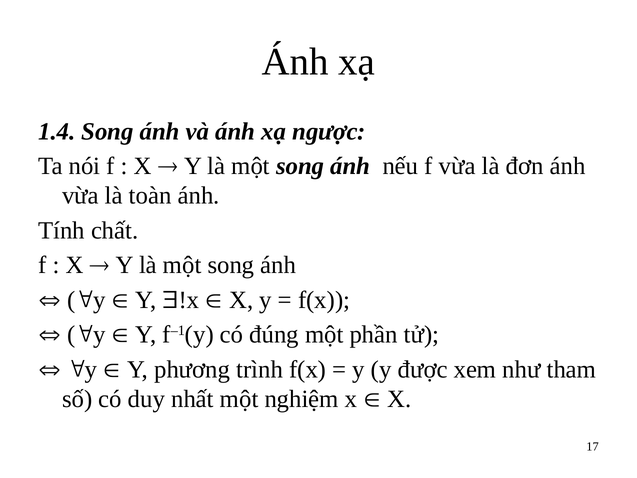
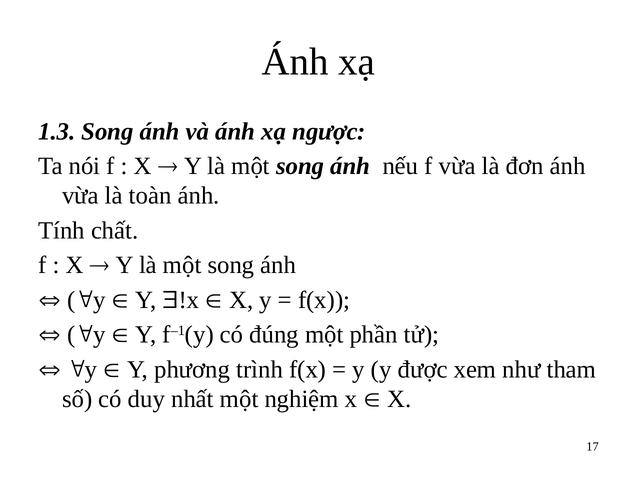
1.4: 1.4 -> 1.3 (57, 131)
